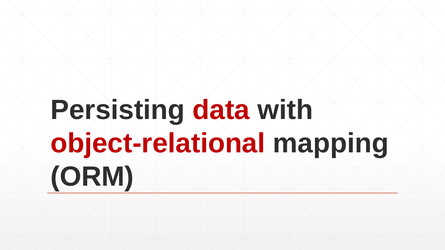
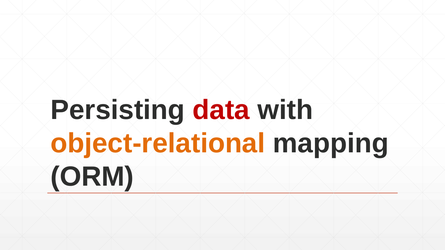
object-relational colour: red -> orange (158, 143)
